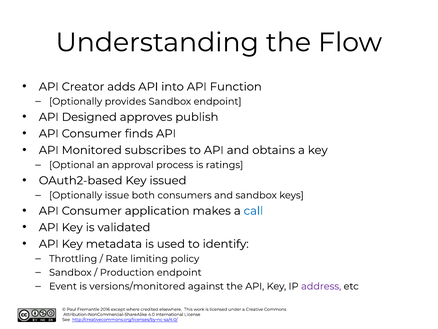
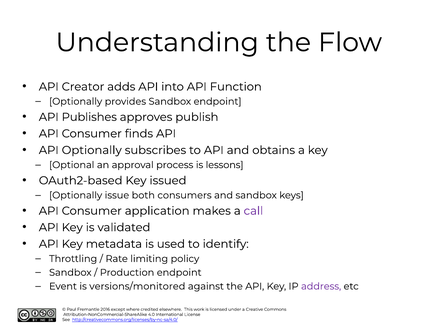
Designed: Designed -> Publishes (89, 117)
API Monitored: Monitored -> Optionally (92, 150)
ratings: ratings -> lessons (225, 165)
call colour: blue -> purple (253, 211)
